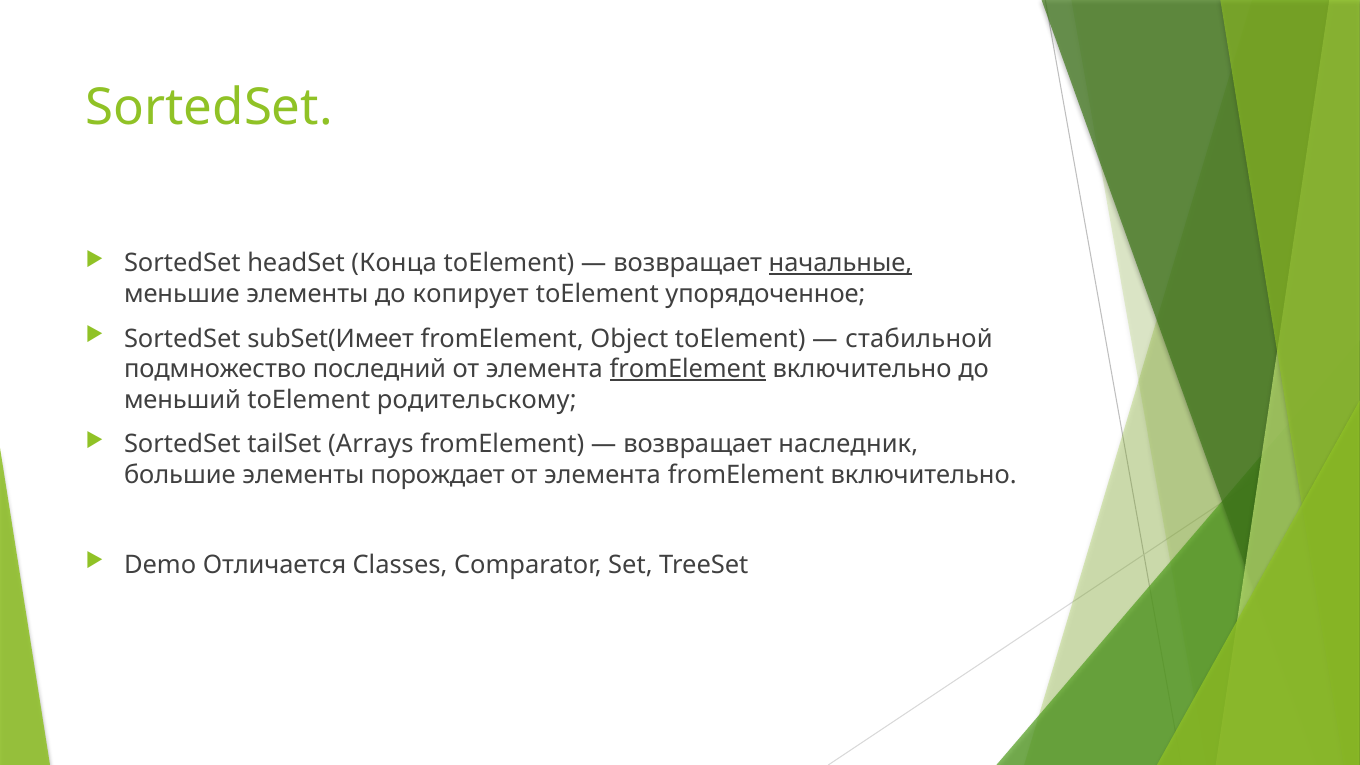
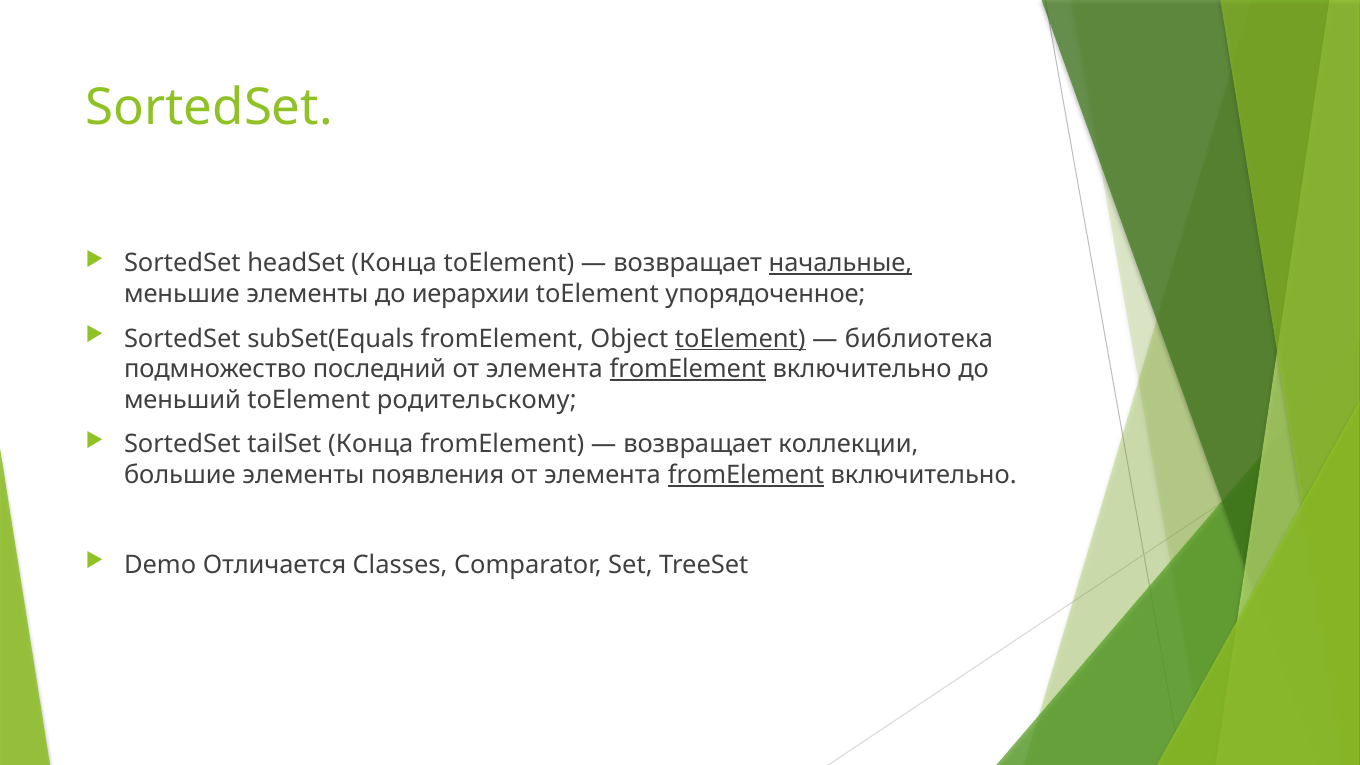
копирует: копирует -> иерархии (471, 294)
subSet(Имеет: subSet(Имеет -> subSet(Equals (331, 339)
toElement underline: none -> present (740, 339)
стабильной: стабильной -> библиотека (919, 339)
tailSet Arrays: Arrays -> Конца (371, 445)
наследник: наследник -> коллекции (848, 445)
порождает: порождает -> появления (438, 475)
fromElement underline: none -> present (746, 475)
